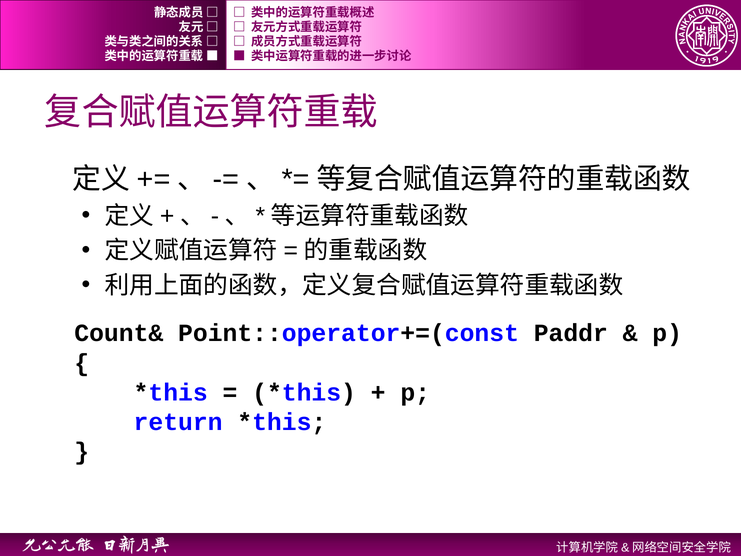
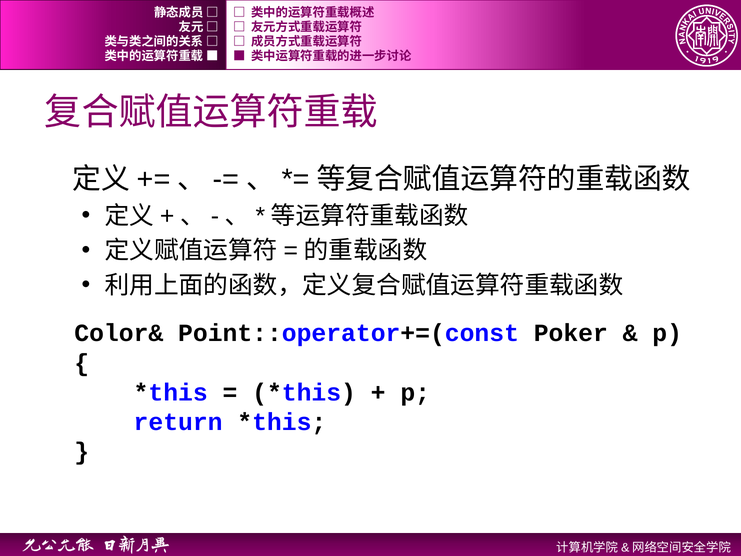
Count&: Count& -> Color& (119, 333)
Paddr: Paddr -> Poker (571, 333)
